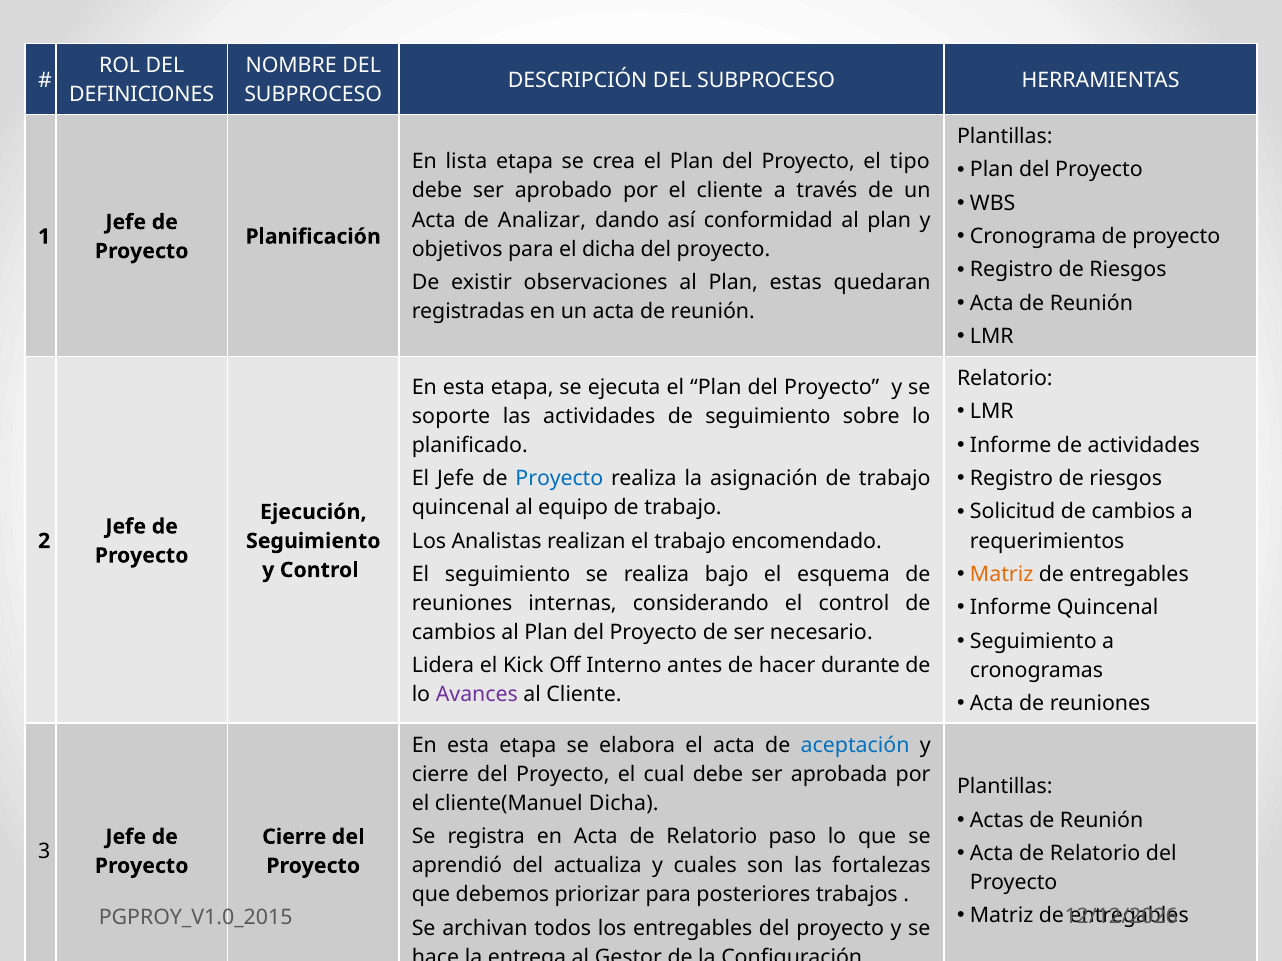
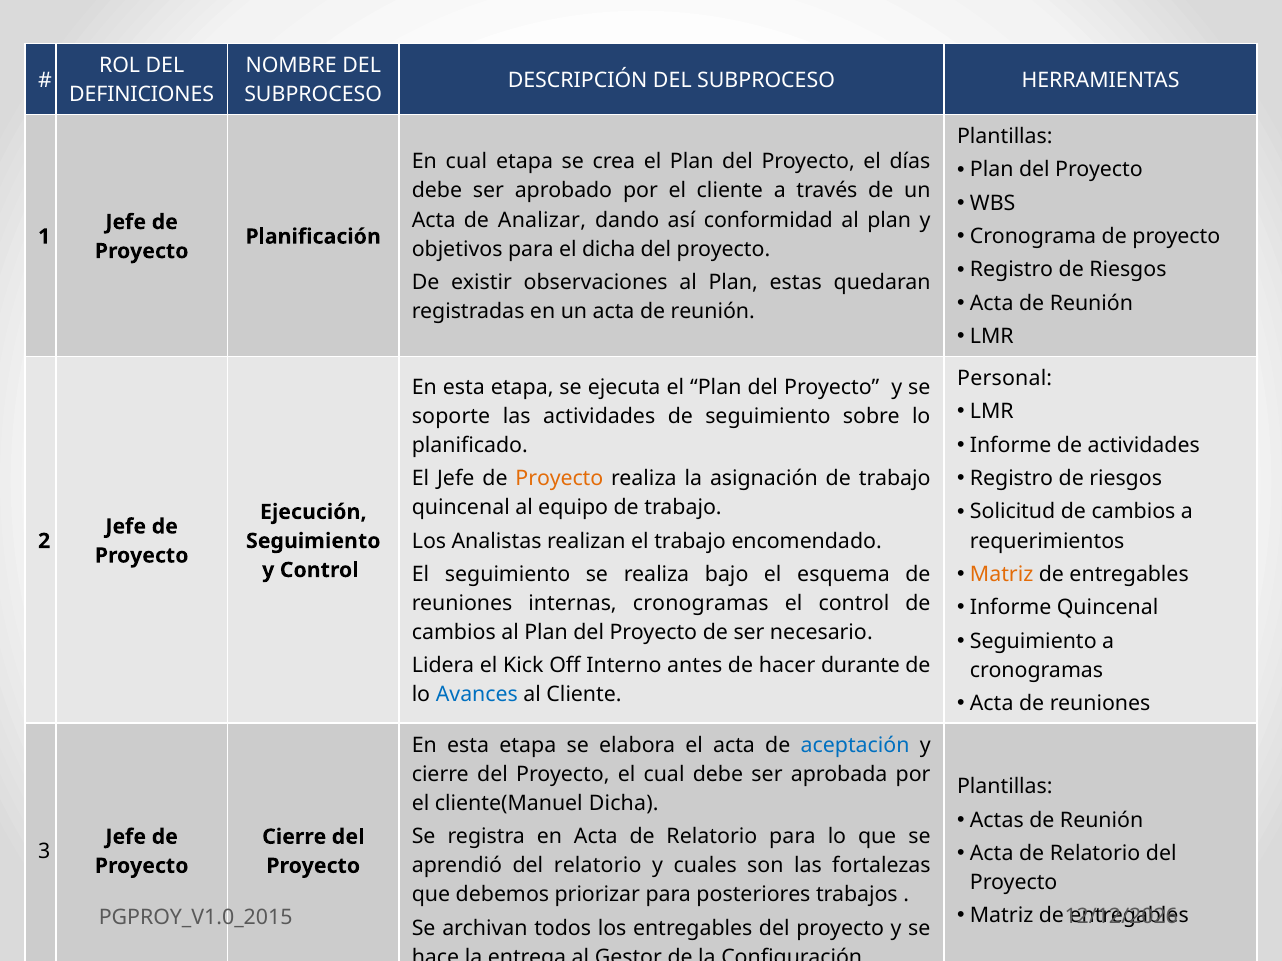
En lista: lista -> cual (466, 162)
tipo: tipo -> días (910, 162)
Relatorio: Relatorio -> Personal (1005, 379)
Proyecto colour: blue -> orange (559, 479)
internas considerando: considerando -> cronogramas (701, 604)
Avances colour: purple -> blue (477, 695)
Relatorio paso: paso -> para (792, 837)
del actualiza: actualiza -> relatorio (598, 866)
